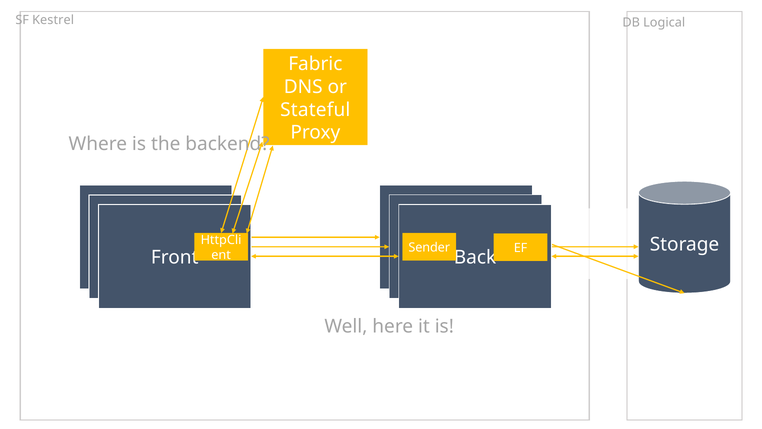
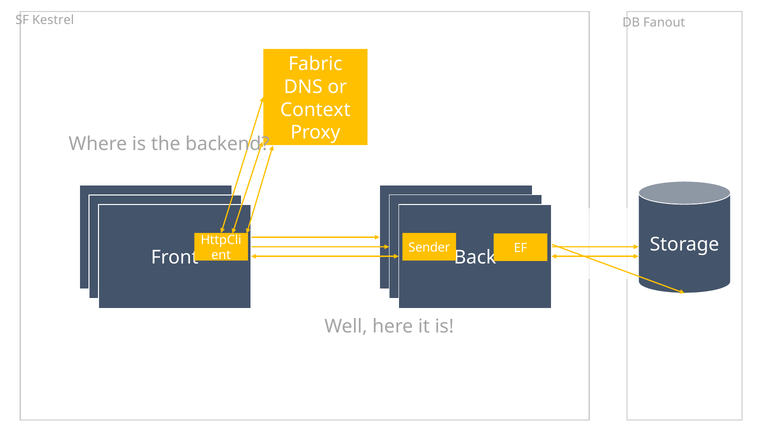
Logical: Logical -> Fanout (664, 23)
Stateful: Stateful -> Context (315, 110)
